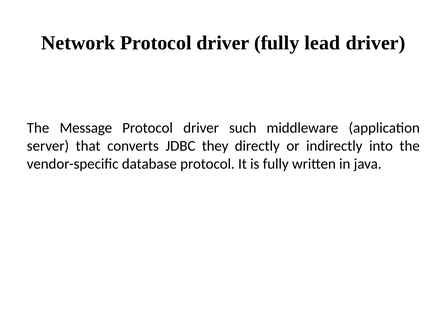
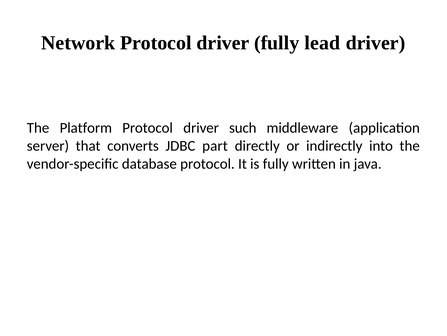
Message: Message -> Platform (86, 128)
they: they -> part (215, 146)
